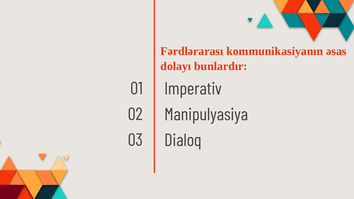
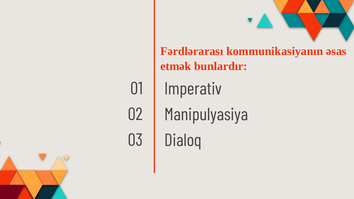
dolayı: dolayı -> etmək (176, 66)
